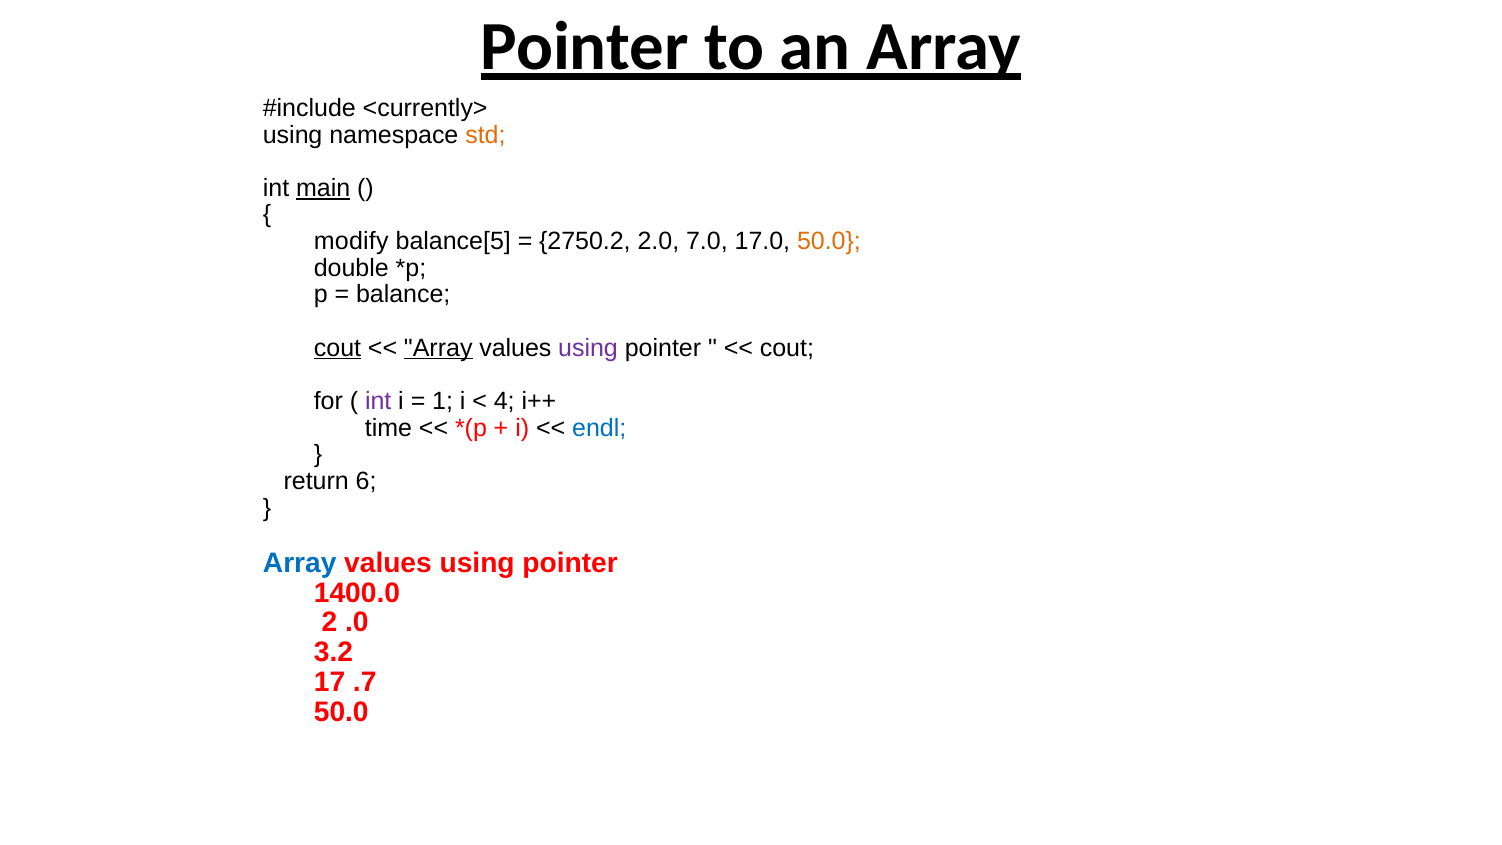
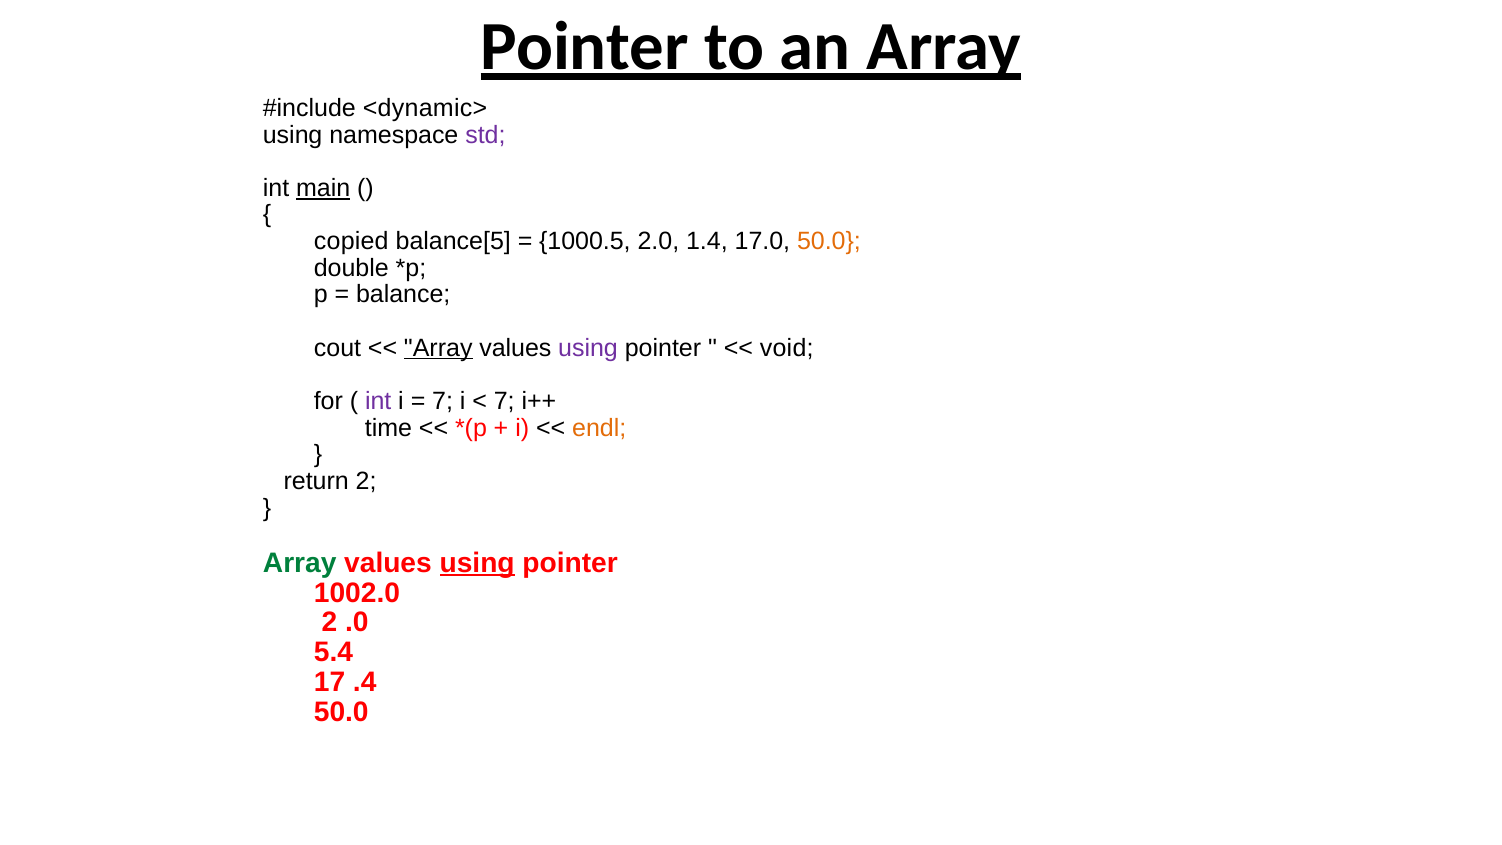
<currently>: <currently> -> <dynamic> (425, 108)
std colour: orange -> purple (485, 135)
modify: modify -> copied (351, 241)
2750.2: 2750.2 -> 1000.5 (585, 241)
7.0: 7.0 -> 1.4 (707, 241)
cout underline: present -> none (338, 348)
cout: cout -> void (787, 348)
1: 1 -> 7 (443, 401)
4: 4 -> 7 (504, 401)
endl colour: blue -> orange (599, 428)
return 6: 6 -> 2 (366, 481)
Array colour: blue -> green (300, 563)
using underline: none -> present (477, 563)
1400.0: 1400.0 -> 1002.0 (357, 593)
3.2: 3.2 -> 5.4 (334, 652)
.7: .7 -> .4 (365, 682)
